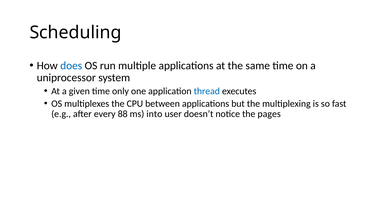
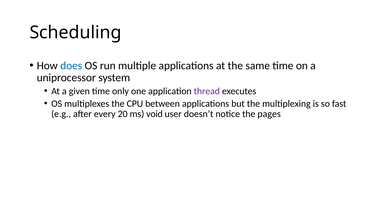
thread colour: blue -> purple (207, 91)
88: 88 -> 20 (123, 114)
into: into -> void (154, 114)
